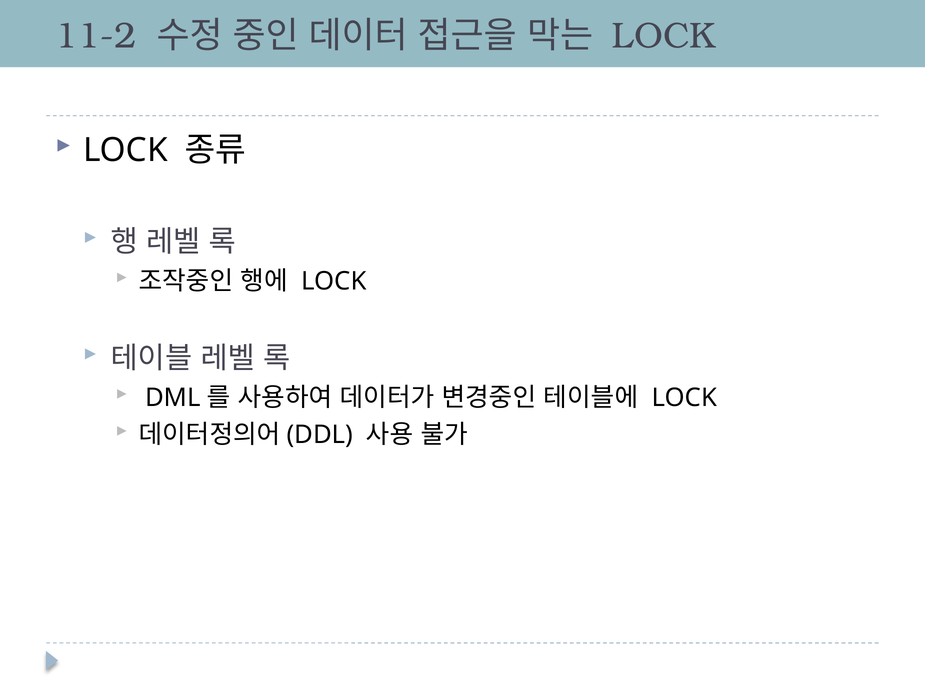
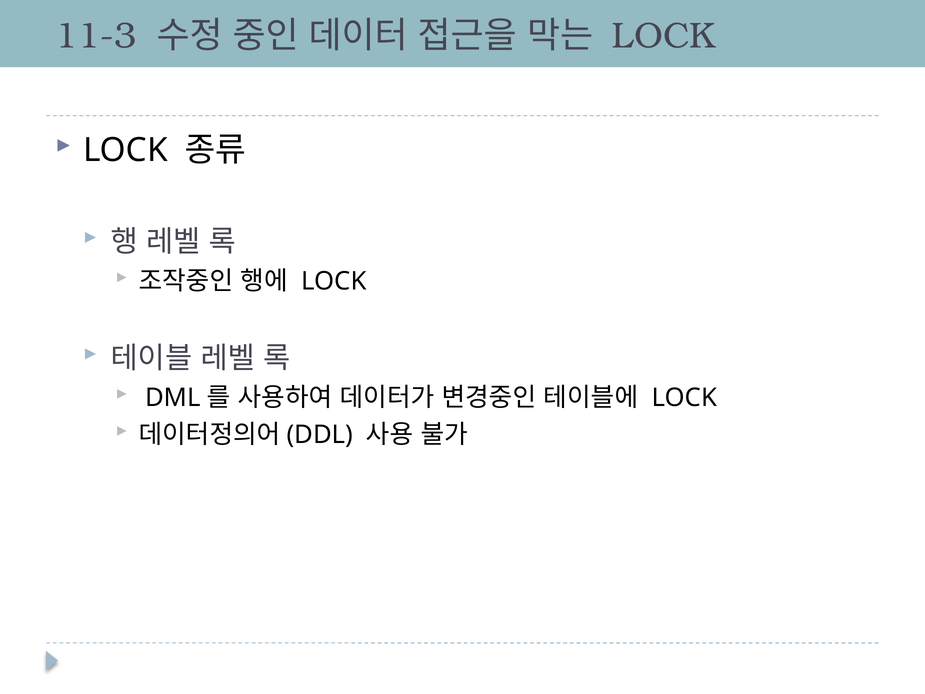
11-2: 11-2 -> 11-3 (96, 36)
